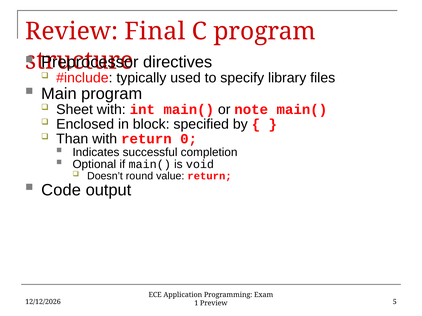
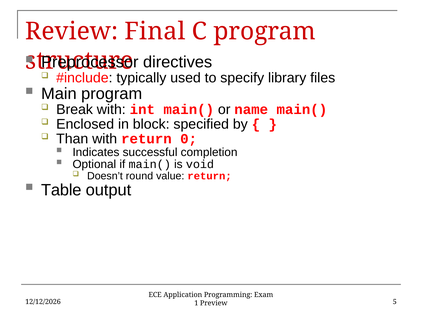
Sheet: Sheet -> Break (75, 110)
note: note -> name (251, 110)
Code: Code -> Table (61, 190)
